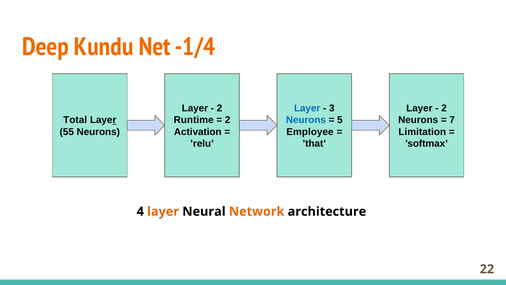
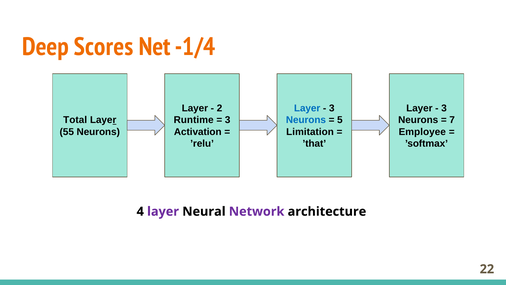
Kundu: Kundu -> Scores (104, 47)
2: 2 -> 3 (444, 108)
2: 2 -> 3 (228, 120)
Employee: Employee -> Limitation (310, 132)
Limitation: Limitation -> Employee (422, 132)
layer colour: orange -> purple (163, 211)
Network colour: orange -> purple (257, 211)
